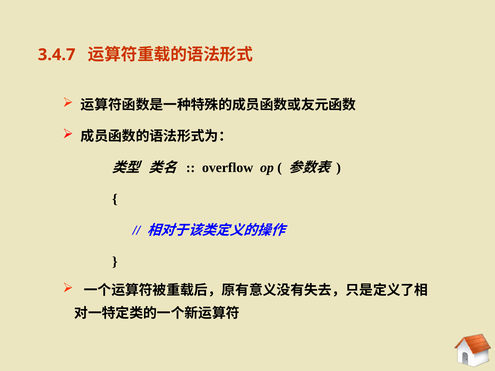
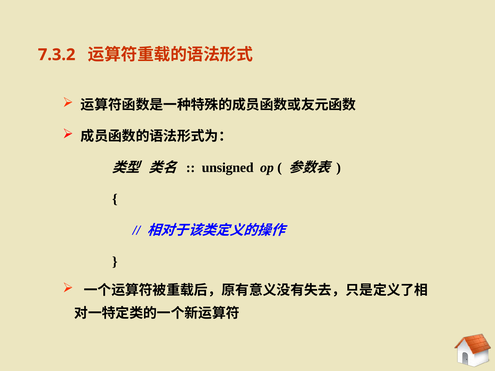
3.4.7: 3.4.7 -> 7.3.2 (57, 55)
overflow: overflow -> unsigned (228, 168)
